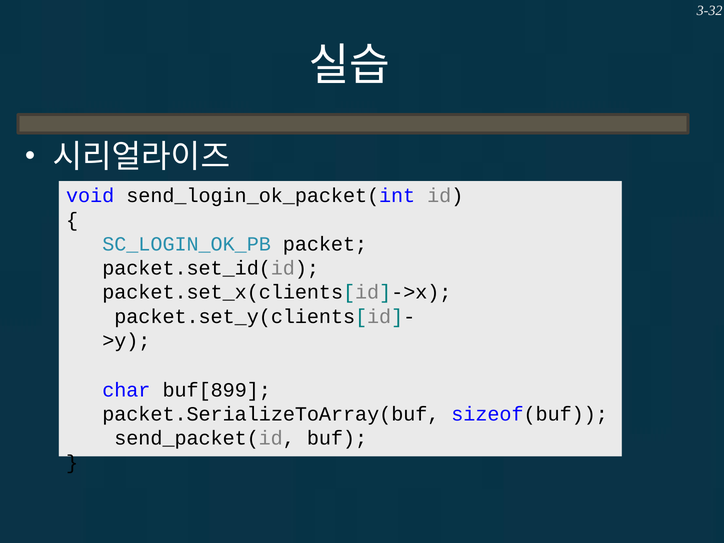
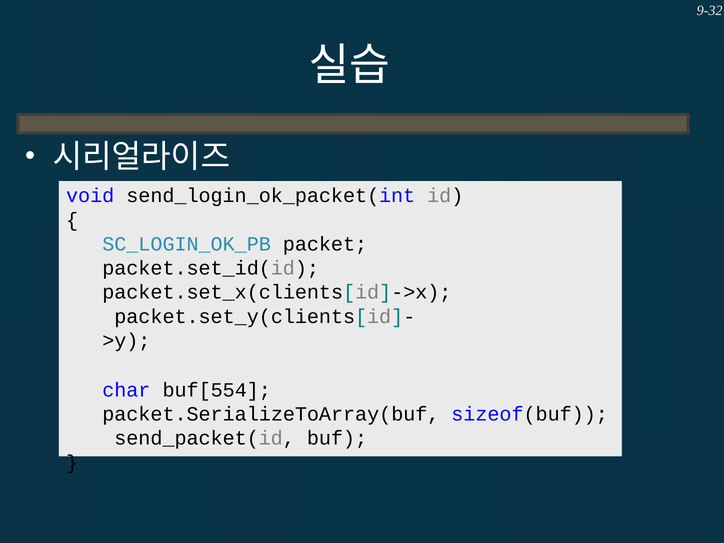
3-32: 3-32 -> 9-32 (710, 10)
buf[899: buf[899 -> buf[554 (217, 390)
